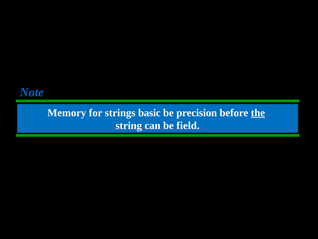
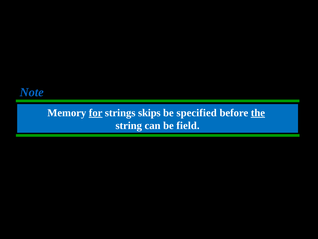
for underline: none -> present (96, 113)
basic: basic -> skips (149, 113)
precision: precision -> specified (197, 113)
